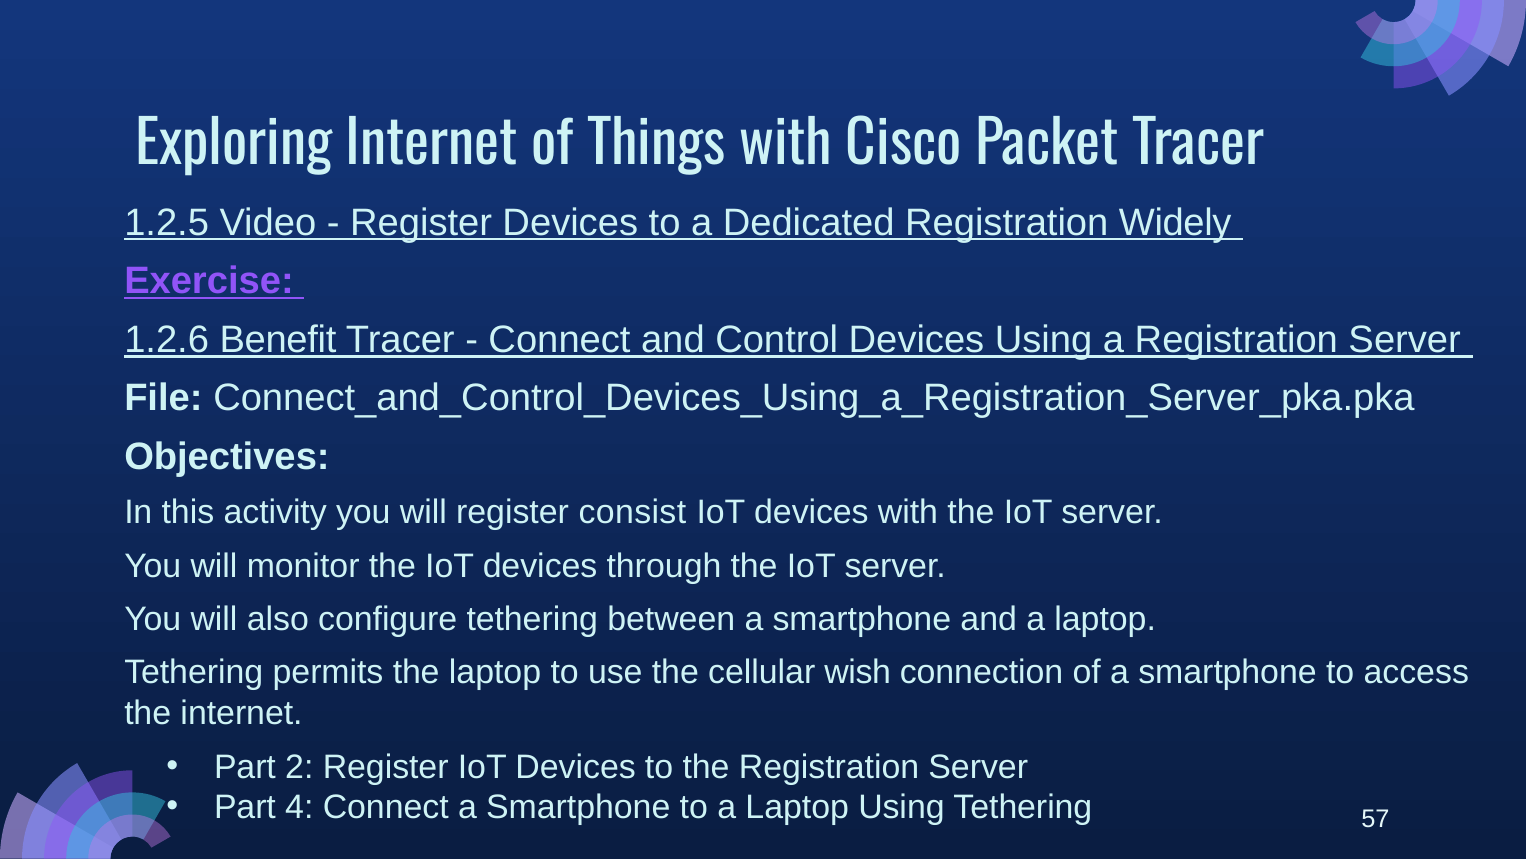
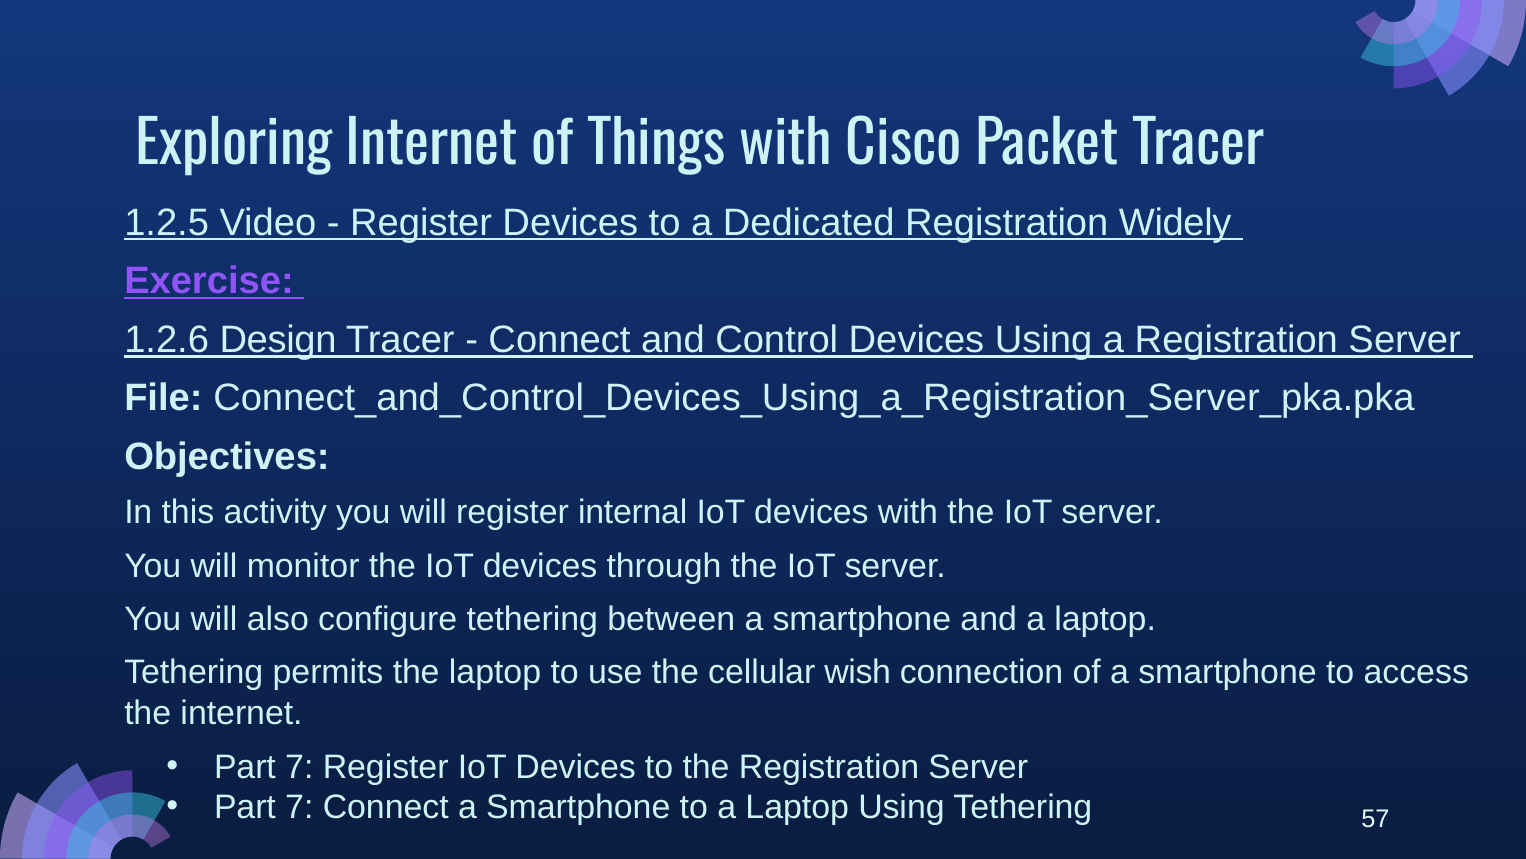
Benefit: Benefit -> Design (278, 339)
consist: consist -> internal (633, 512)
2: 2 -> 7 (299, 766)
4: 4 -> 7 (299, 807)
